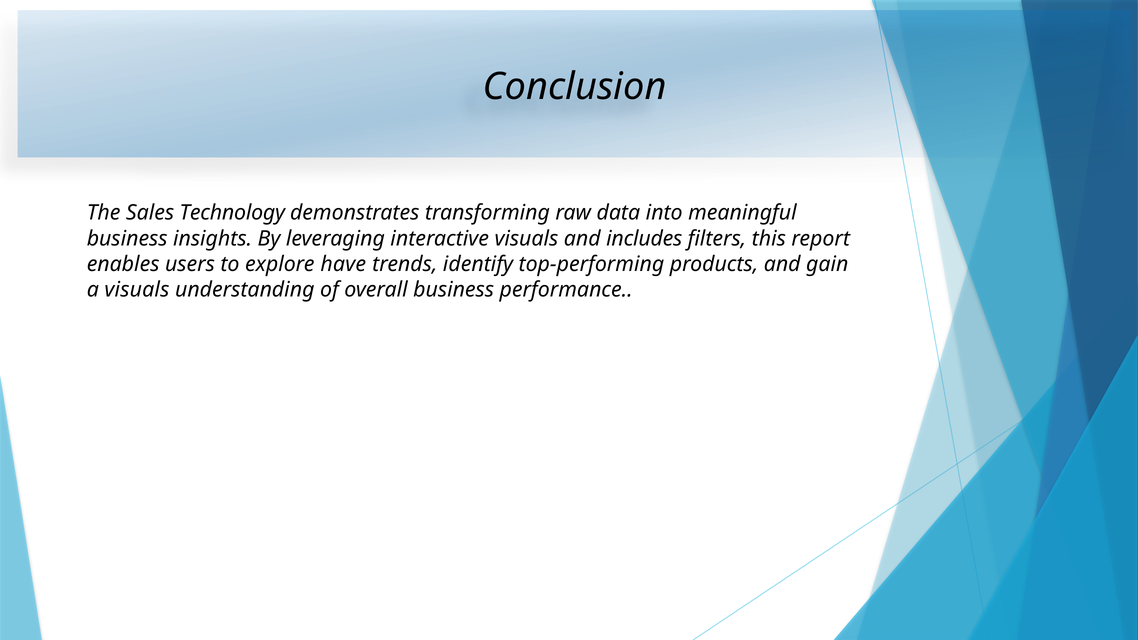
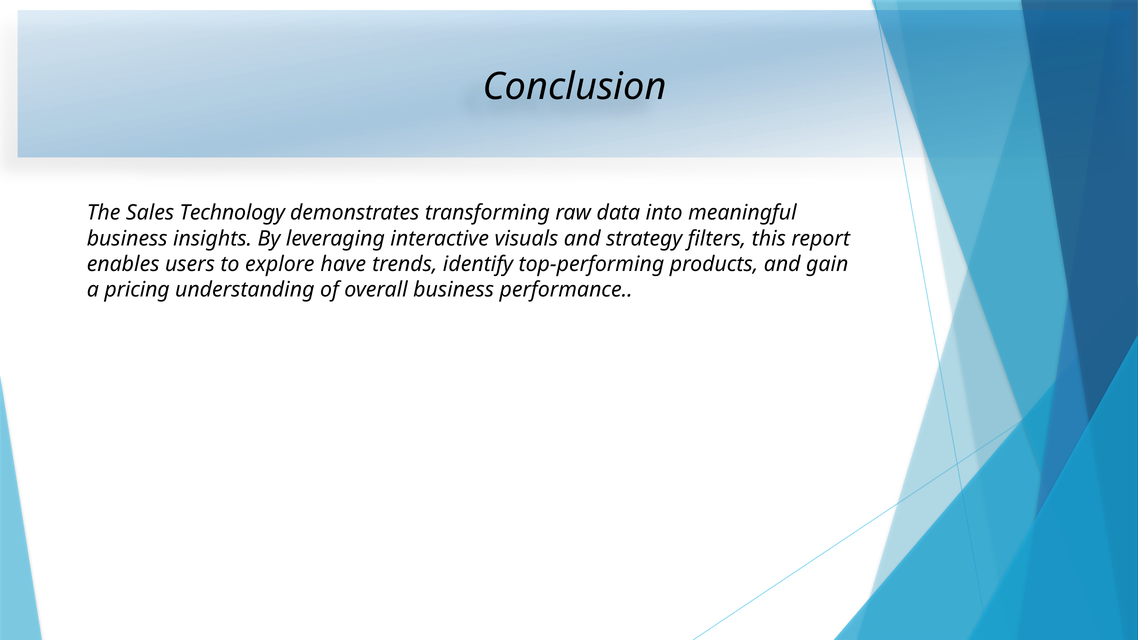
includes: includes -> strategy (644, 239)
a visuals: visuals -> pricing (137, 290)
